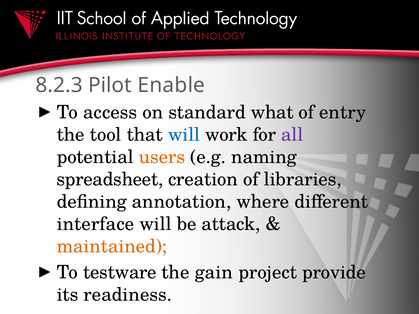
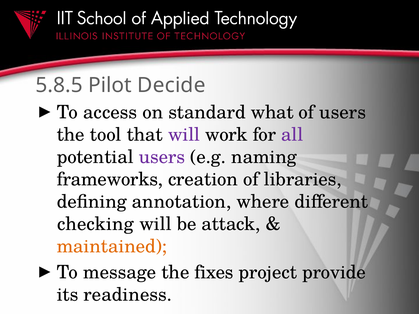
8.2.3: 8.2.3 -> 5.8.5 (59, 85)
Enable: Enable -> Decide (171, 85)
of entry: entry -> users (343, 112)
will colour: blue -> purple (184, 135)
users colour: orange -> purple (162, 157)
spreadsheet: spreadsheet -> frameworks (110, 179)
interface: interface -> checking (95, 224)
testware: testware -> message (120, 273)
gain: gain -> fixes (214, 273)
